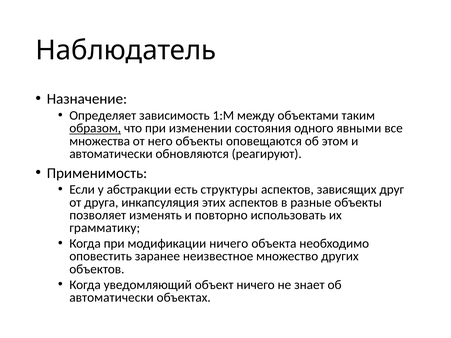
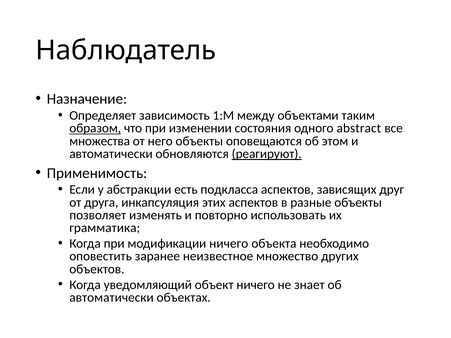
явными: явными -> abstract (359, 128)
реагируют underline: none -> present (267, 154)
структуры: структуры -> подкласса (229, 190)
грамматику: грамматику -> грамматика (105, 228)
